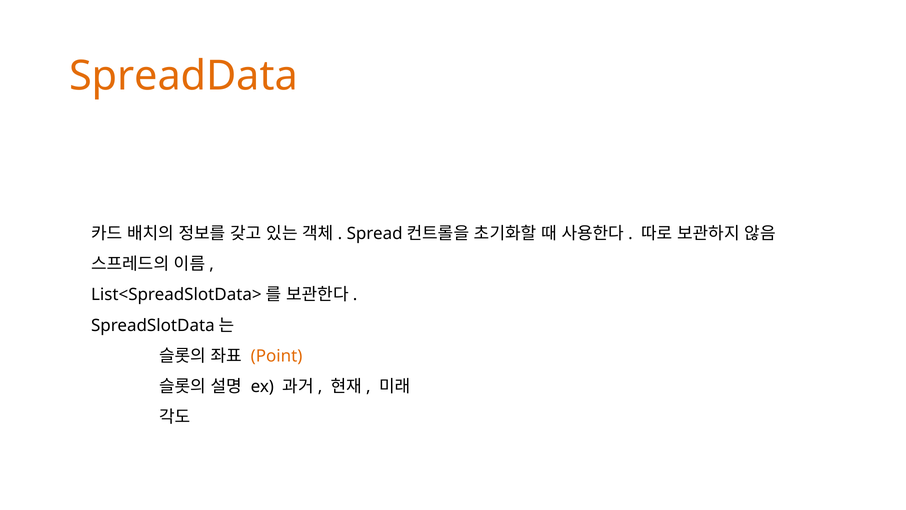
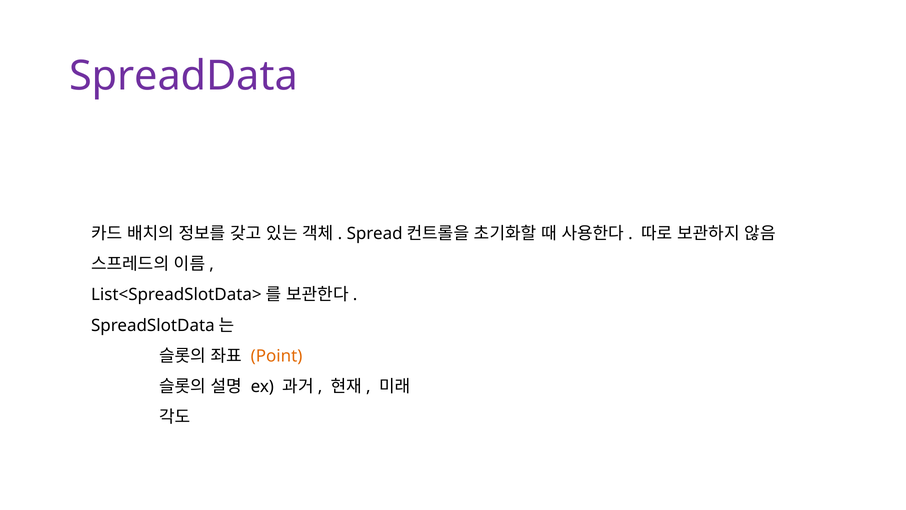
SpreadData colour: orange -> purple (183, 76)
